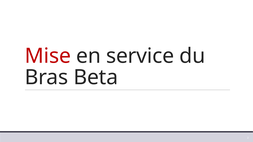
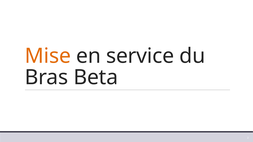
Mise colour: red -> orange (48, 56)
